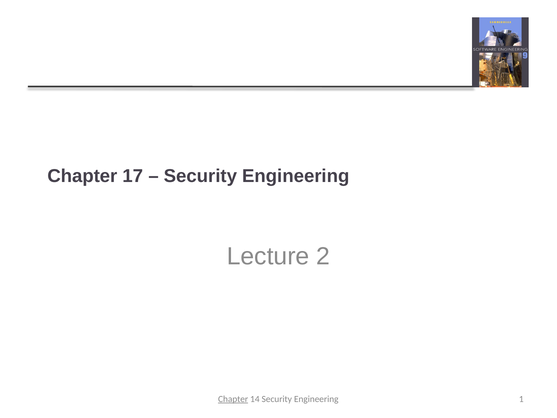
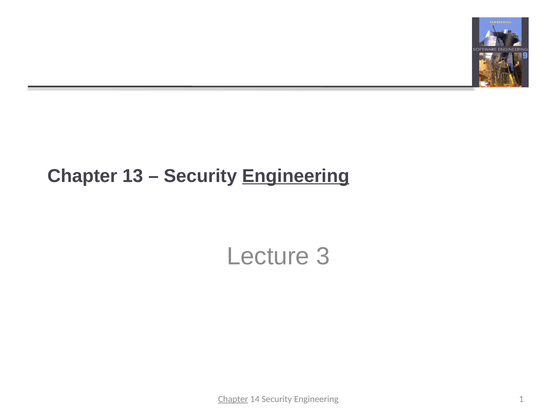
17: 17 -> 13 (133, 176)
Engineering underline: none -> present (296, 176)
2: 2 -> 3 (323, 256)
